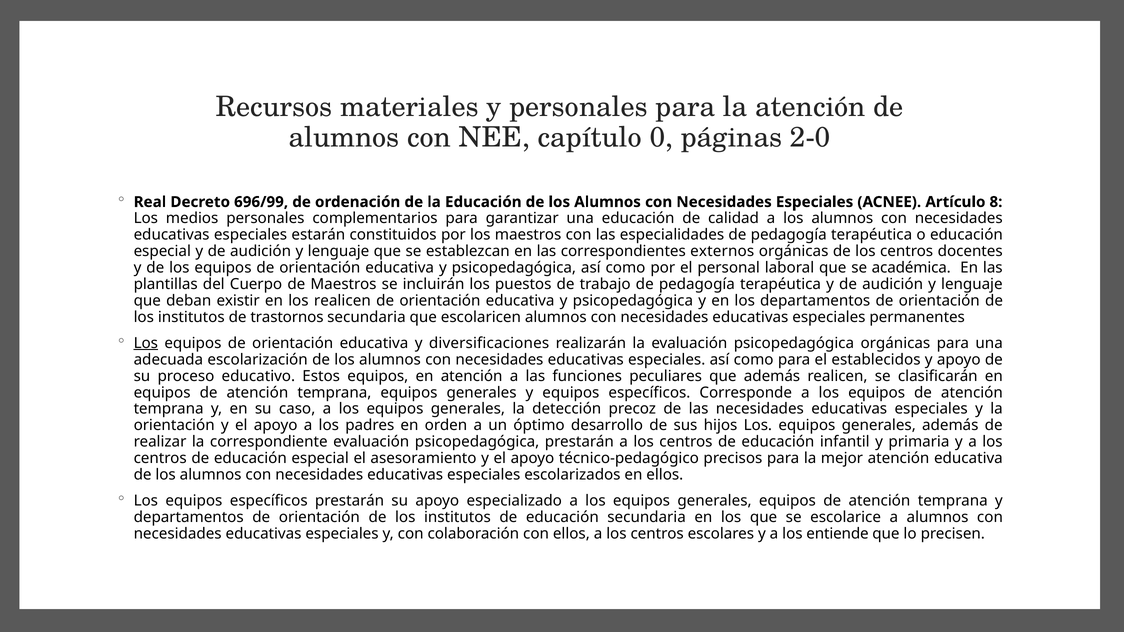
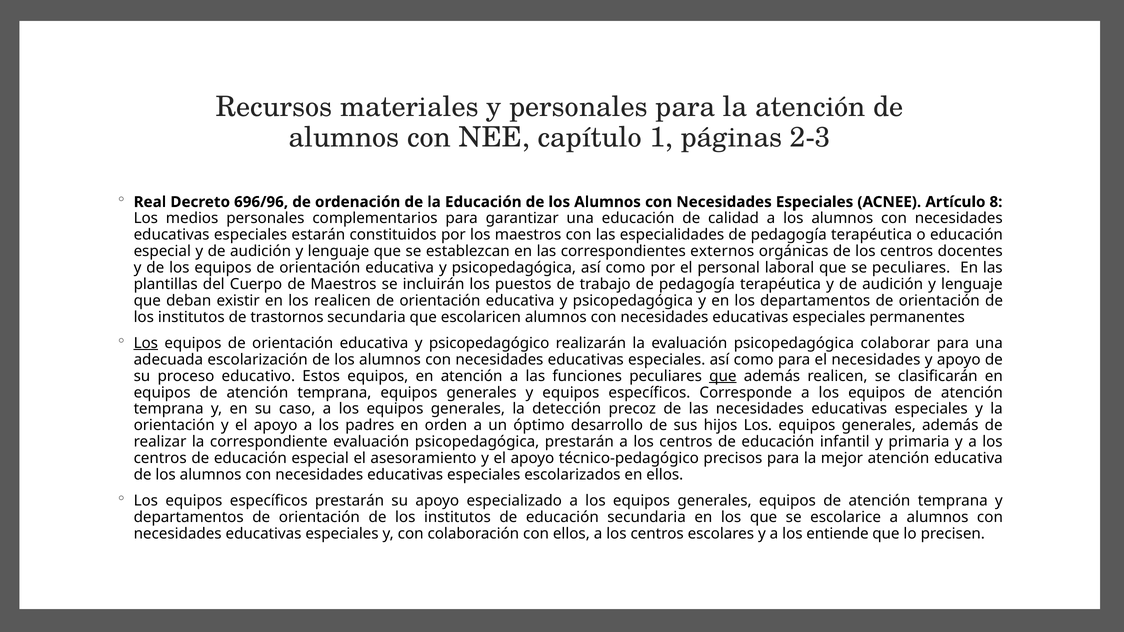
0: 0 -> 1 (661, 137)
2-0: 2-0 -> 2-3 (810, 137)
696/99: 696/99 -> 696/96 (261, 202)
se académica: académica -> peculiares (911, 268)
diversificaciones: diversificaciones -> psicopedagógico (489, 343)
psicopedagógica orgánicas: orgánicas -> colaborar (895, 343)
el establecidos: establecidos -> necesidades (876, 360)
que underline: none -> present (723, 376)
